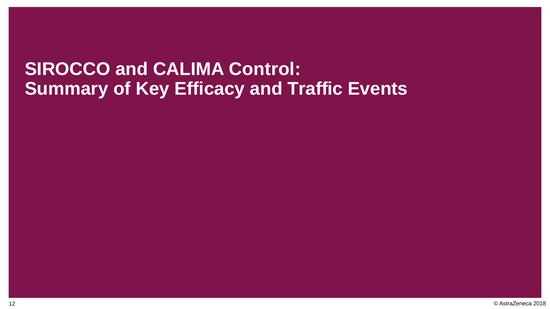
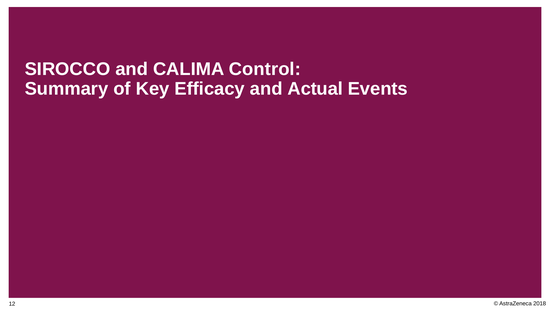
Traffic: Traffic -> Actual (315, 89)
